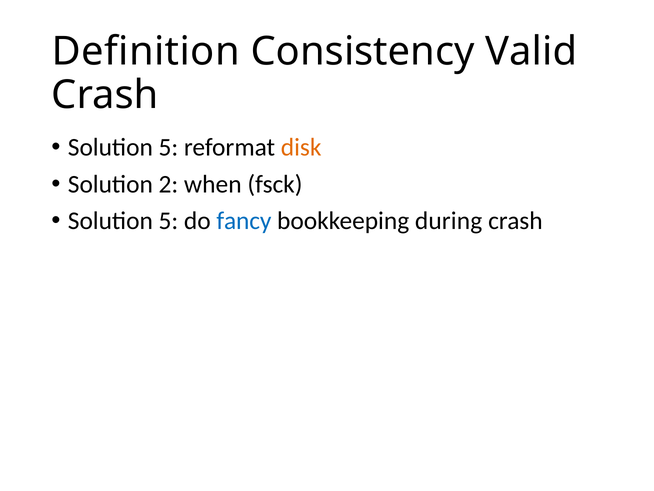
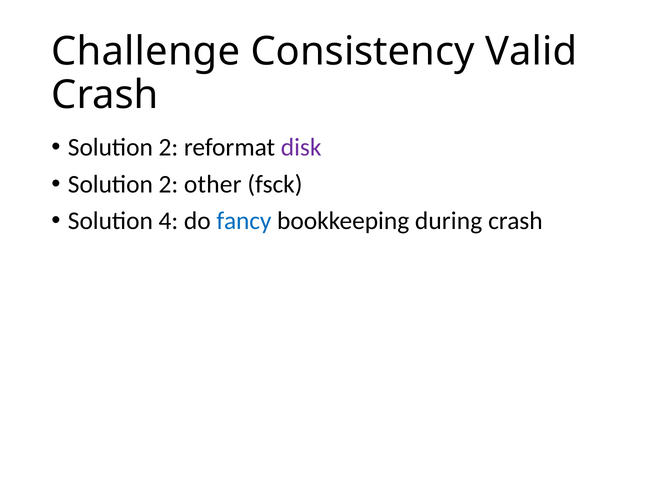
Definition: Definition -> Challenge (146, 52)
5: 5 -> 2 (168, 147)
disk colour: orange -> purple (301, 147)
when: when -> other (213, 184)
5: 5 -> 4 (168, 221)
